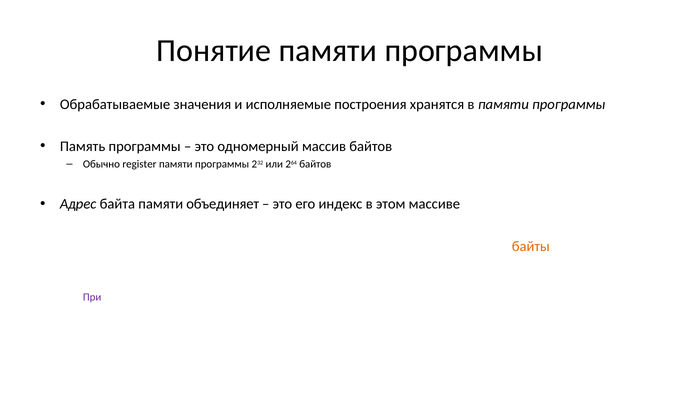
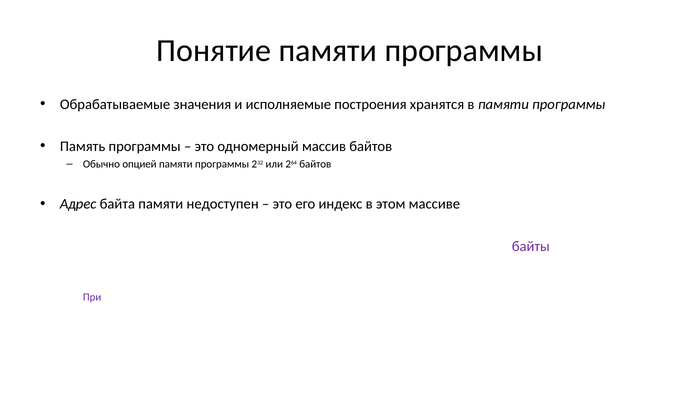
register: register -> опцией (140, 164)
памяти объединяет: объединяет -> недоступен (223, 204)
байты colour: orange -> purple (531, 246)
